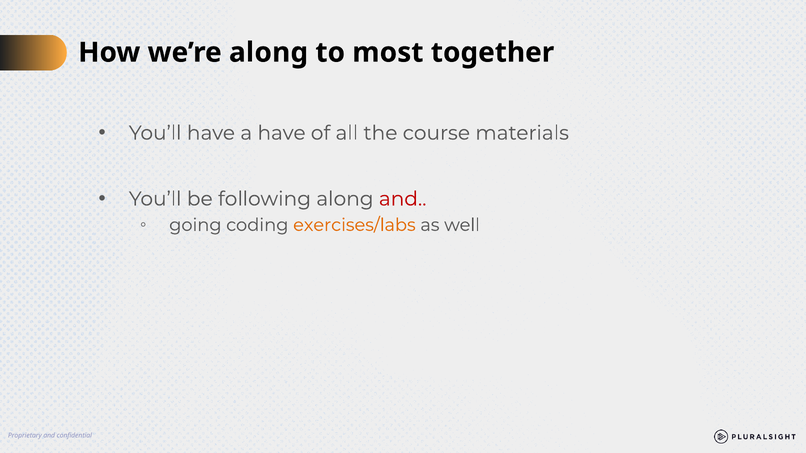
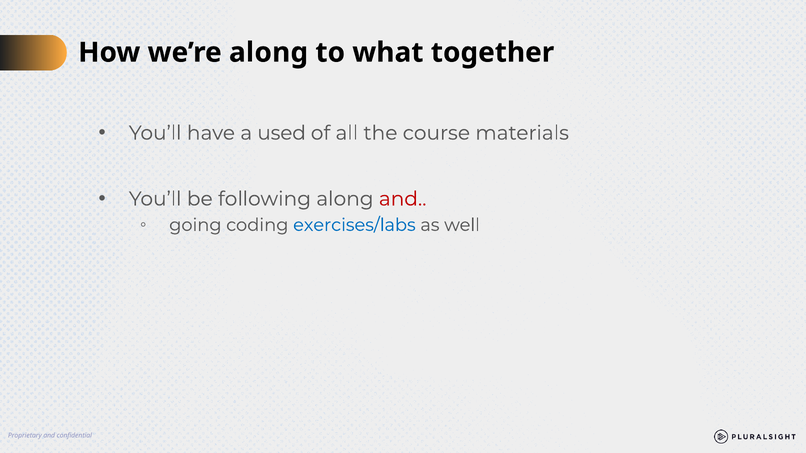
most: most -> what (388, 53)
a have: have -> used (282, 133)
exercises/labs colour: orange -> blue (354, 225)
